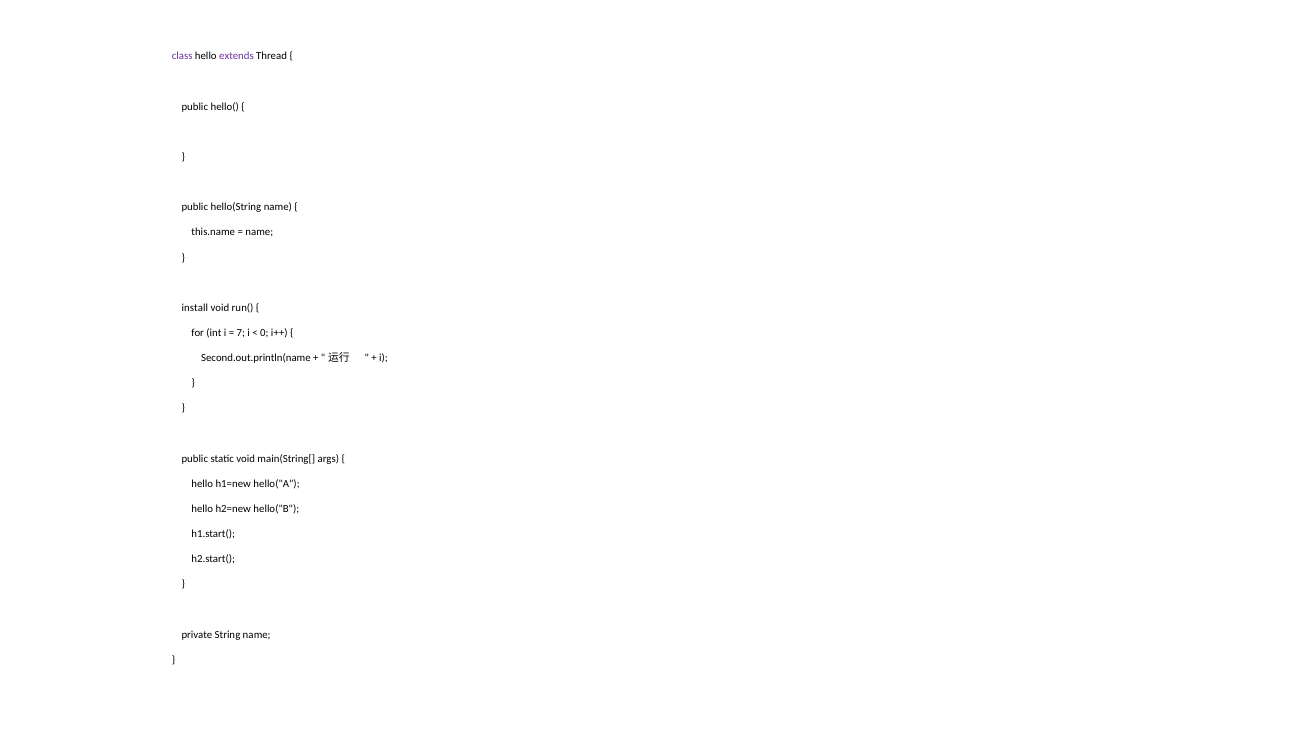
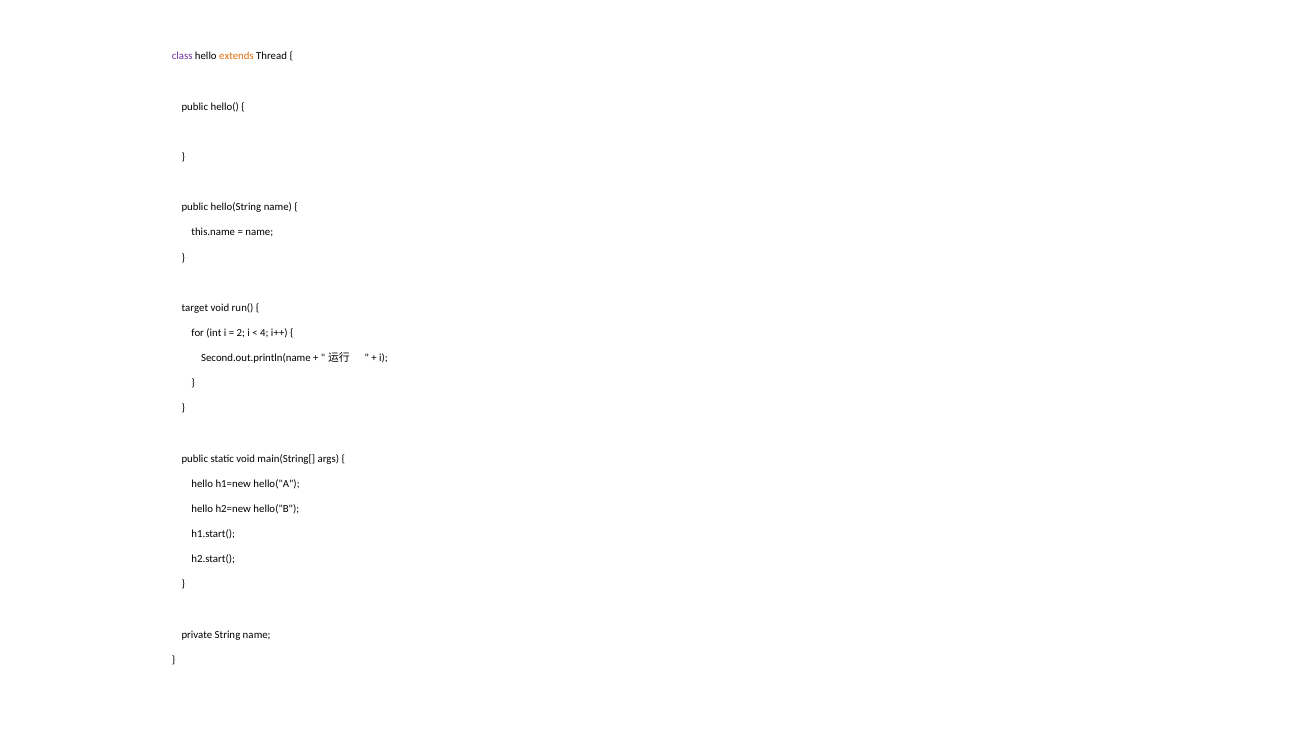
extends colour: purple -> orange (236, 56)
install: install -> target (195, 308)
7: 7 -> 2 (241, 333)
0: 0 -> 4 (264, 333)
